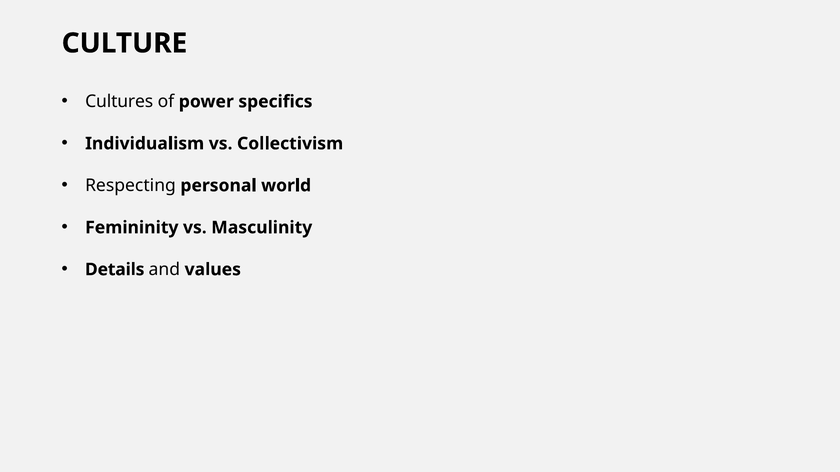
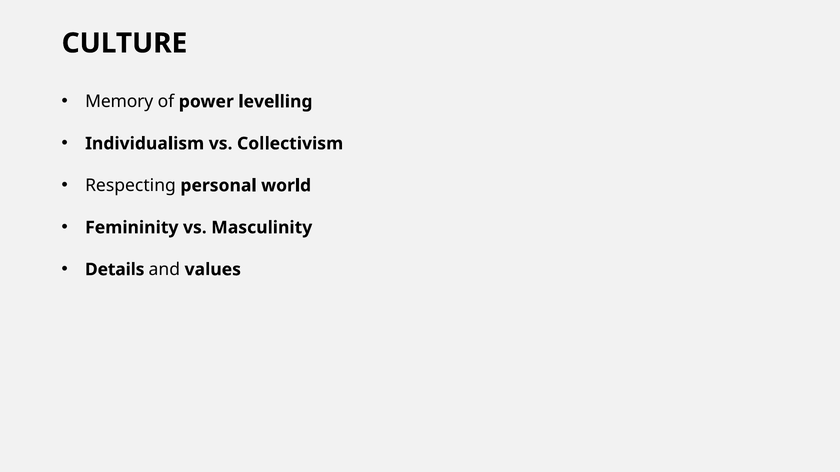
Cultures: Cultures -> Memory (119, 102)
specifics: specifics -> levelling (275, 102)
